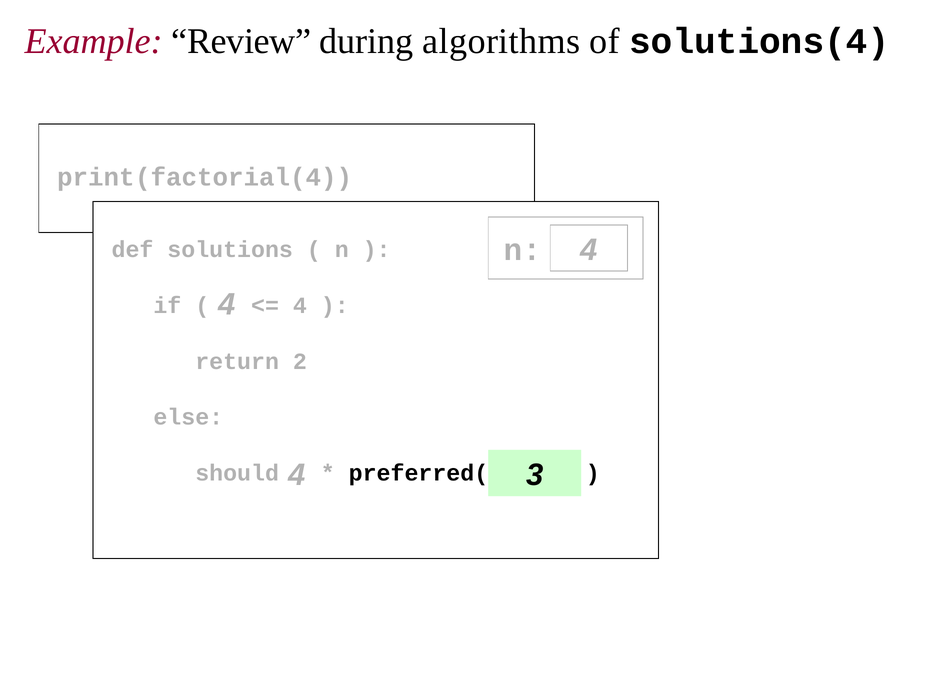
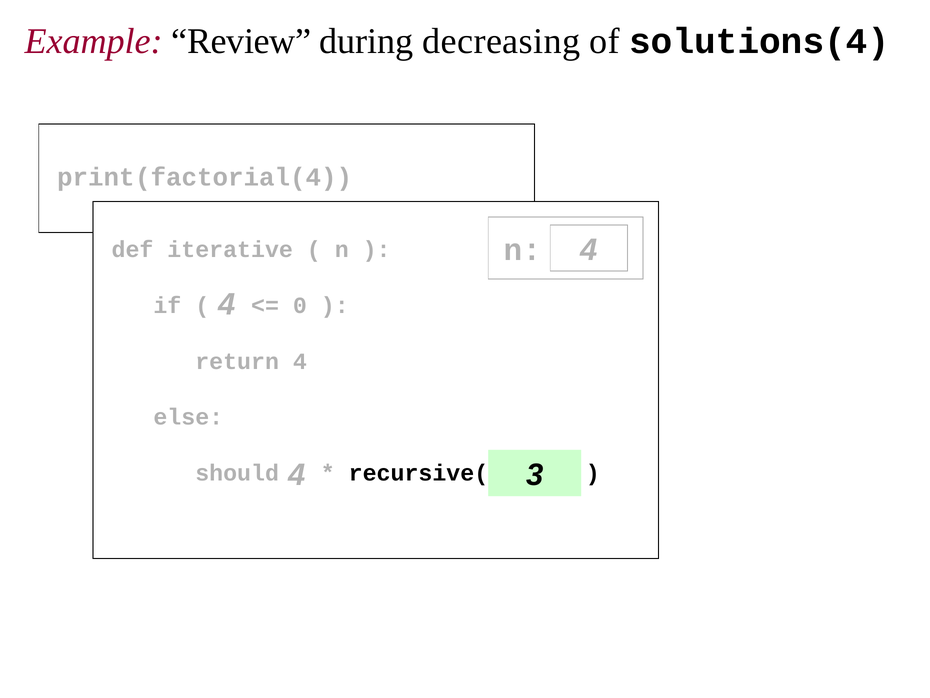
algorithms: algorithms -> decreasing (501, 41)
solutions: solutions -> iterative (230, 250)
4: 4 -> 0 (300, 305)
return 2: 2 -> 4 (300, 361)
preferred(: preferred( -> recursive( (418, 473)
